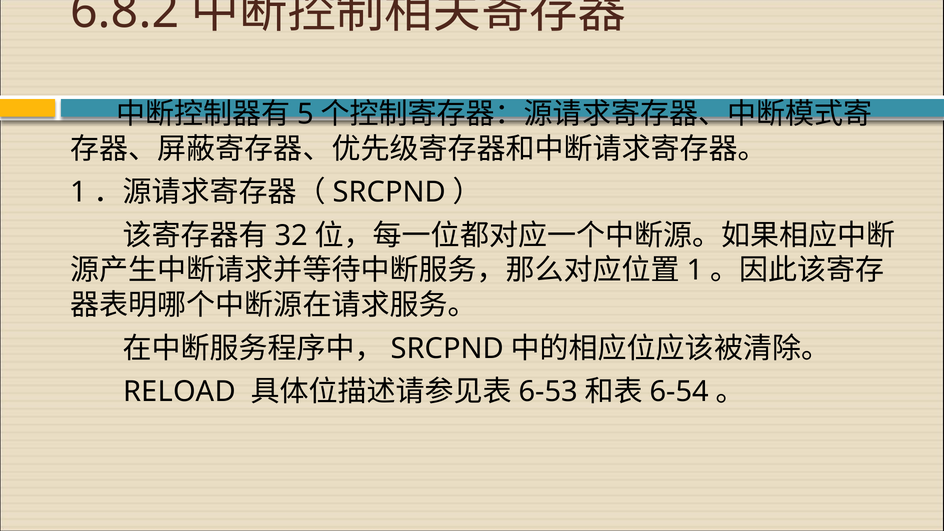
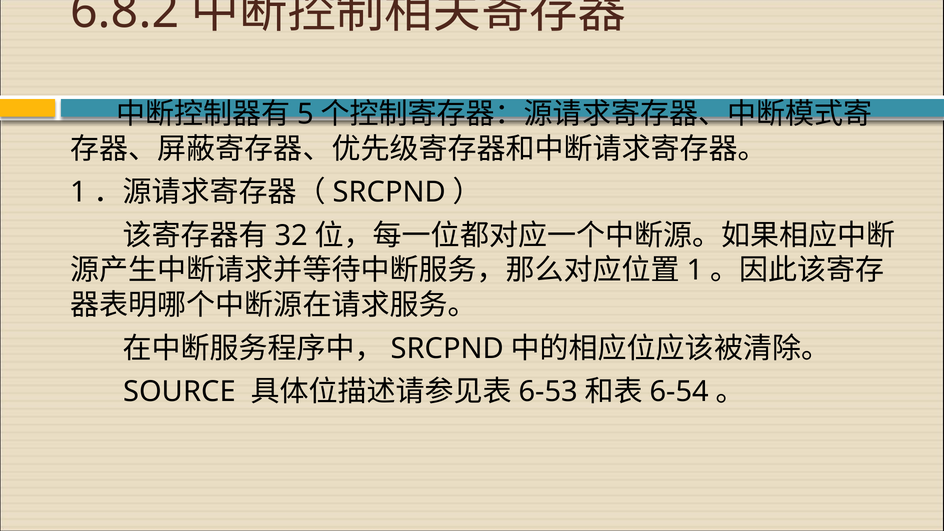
RELOAD: RELOAD -> SOURCE (180, 392)
